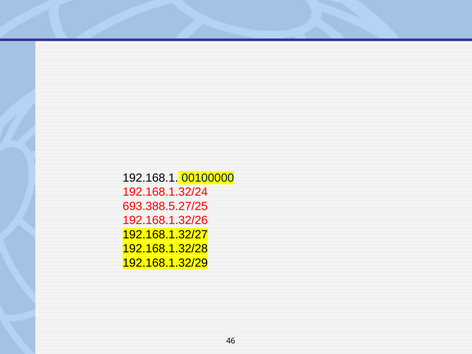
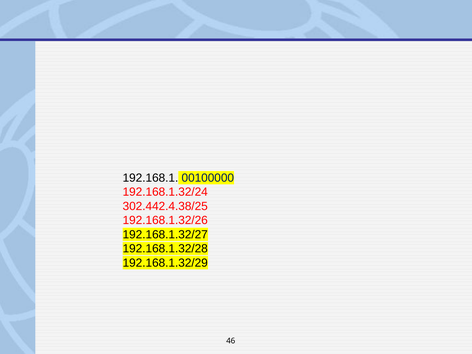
693.388.5.27/25: 693.388.5.27/25 -> 302.442.4.38/25 (165, 206)
